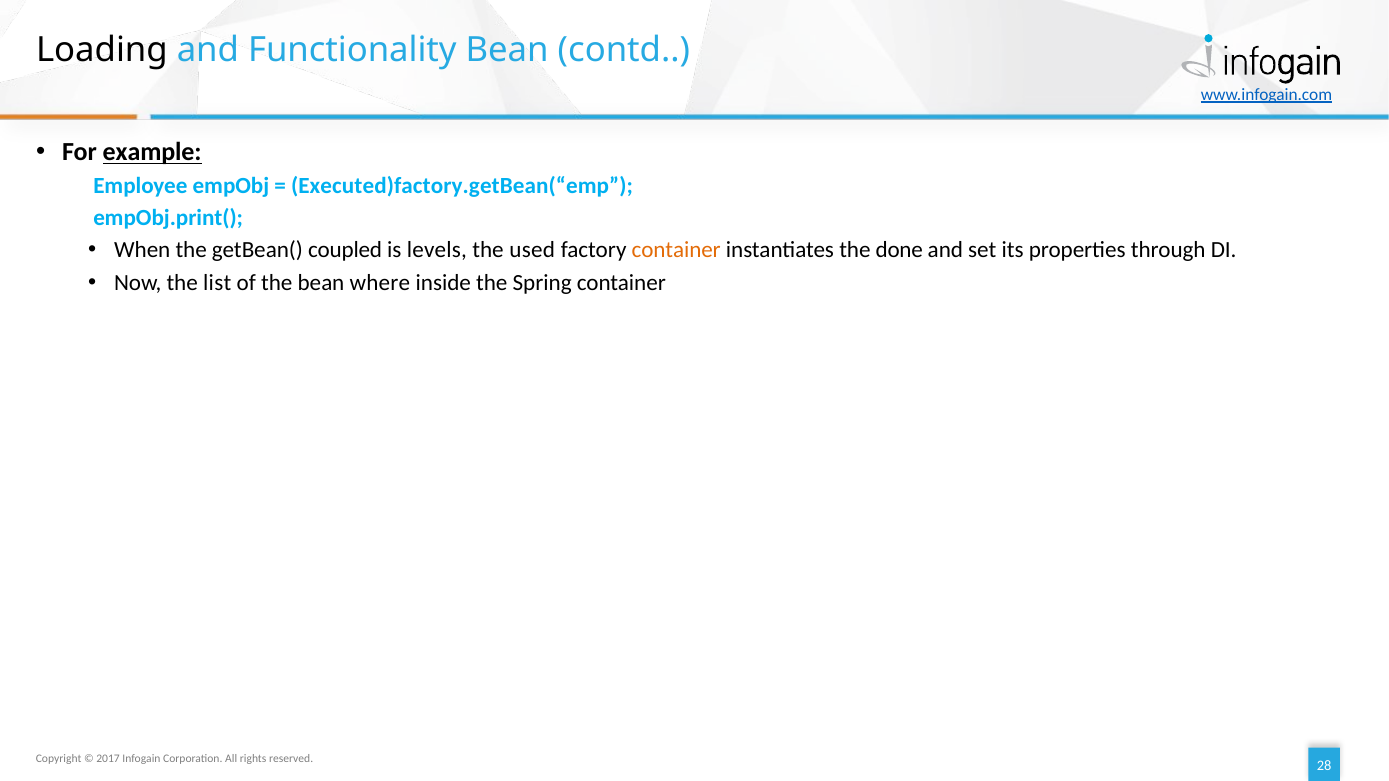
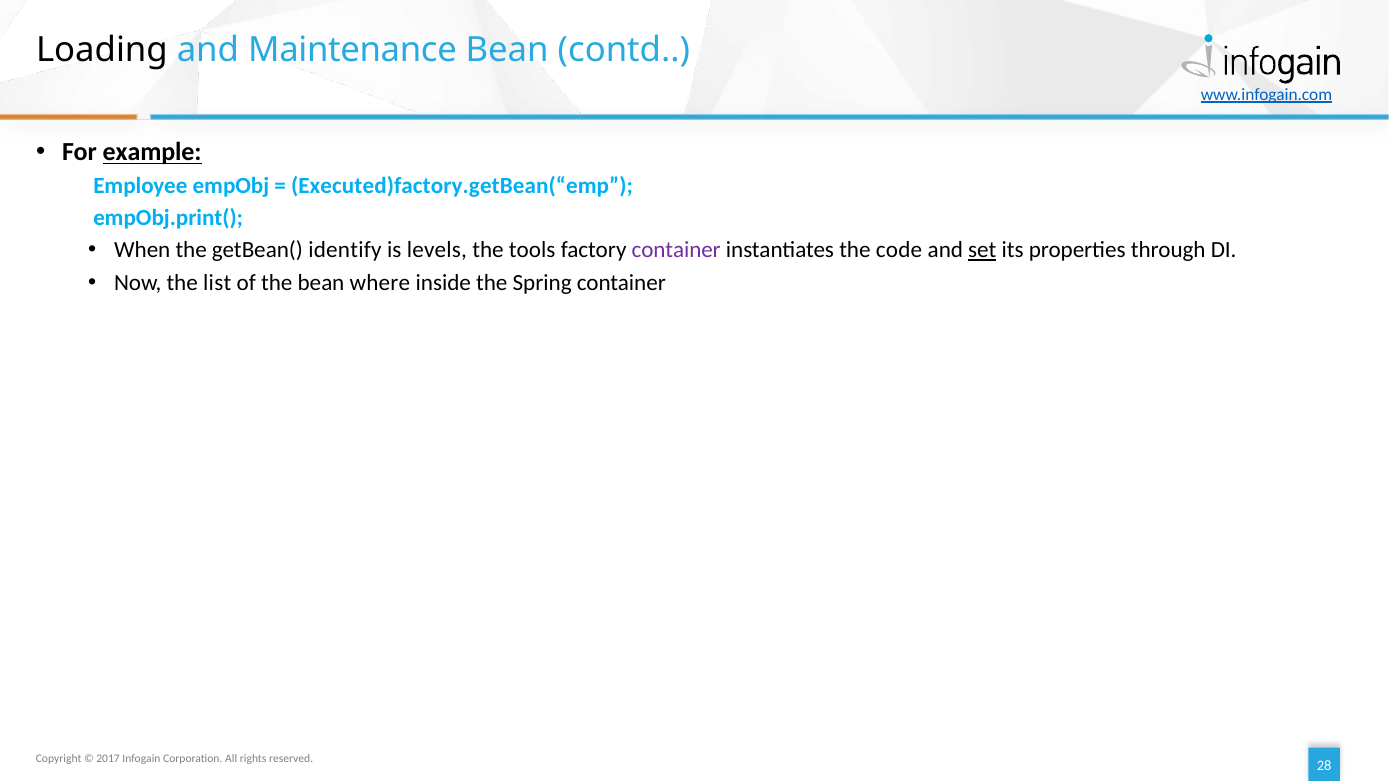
Functionality: Functionality -> Maintenance (353, 50)
coupled: coupled -> identify (345, 250)
used: used -> tools (532, 250)
container colour: orange -> purple (676, 250)
done: done -> code (899, 250)
set underline: none -> present (982, 250)
